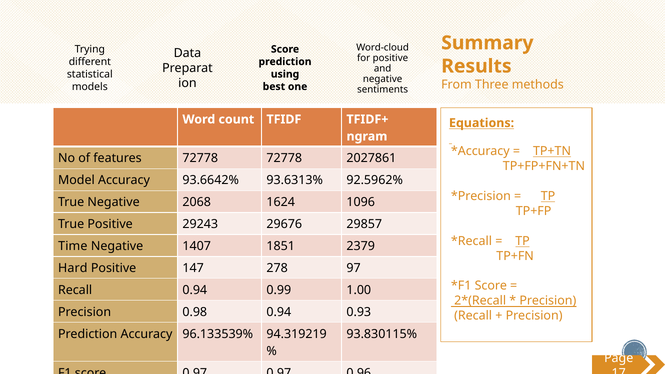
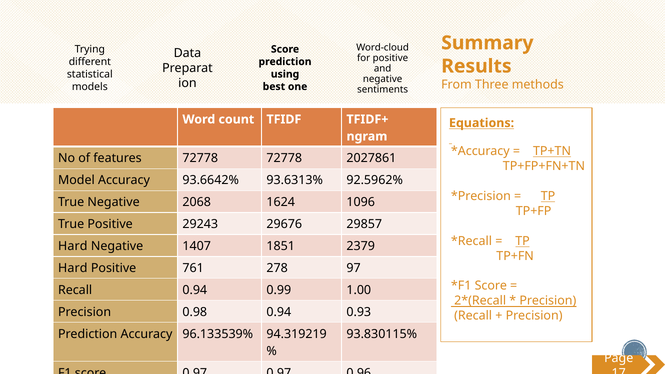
Time: Time -> Hard (73, 246)
147: 147 -> 761 (193, 268)
